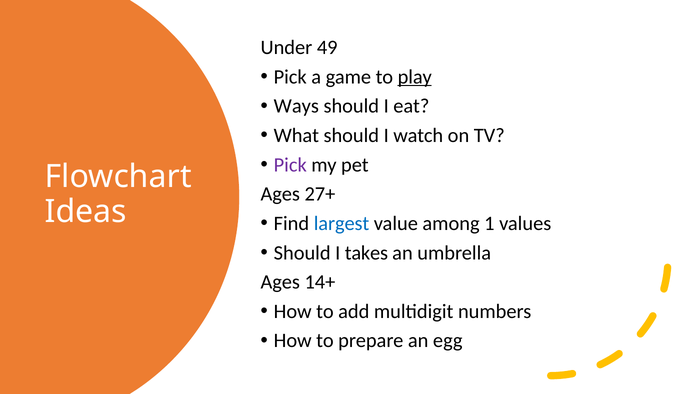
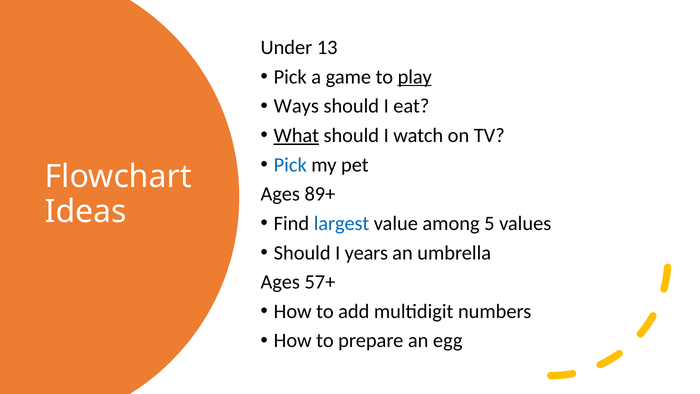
49: 49 -> 13 (327, 47)
What underline: none -> present (296, 135)
Pick colour: purple -> blue (290, 165)
27+: 27+ -> 89+ (320, 194)
1: 1 -> 5 (489, 223)
takes: takes -> years (366, 253)
14+: 14+ -> 57+ (320, 282)
